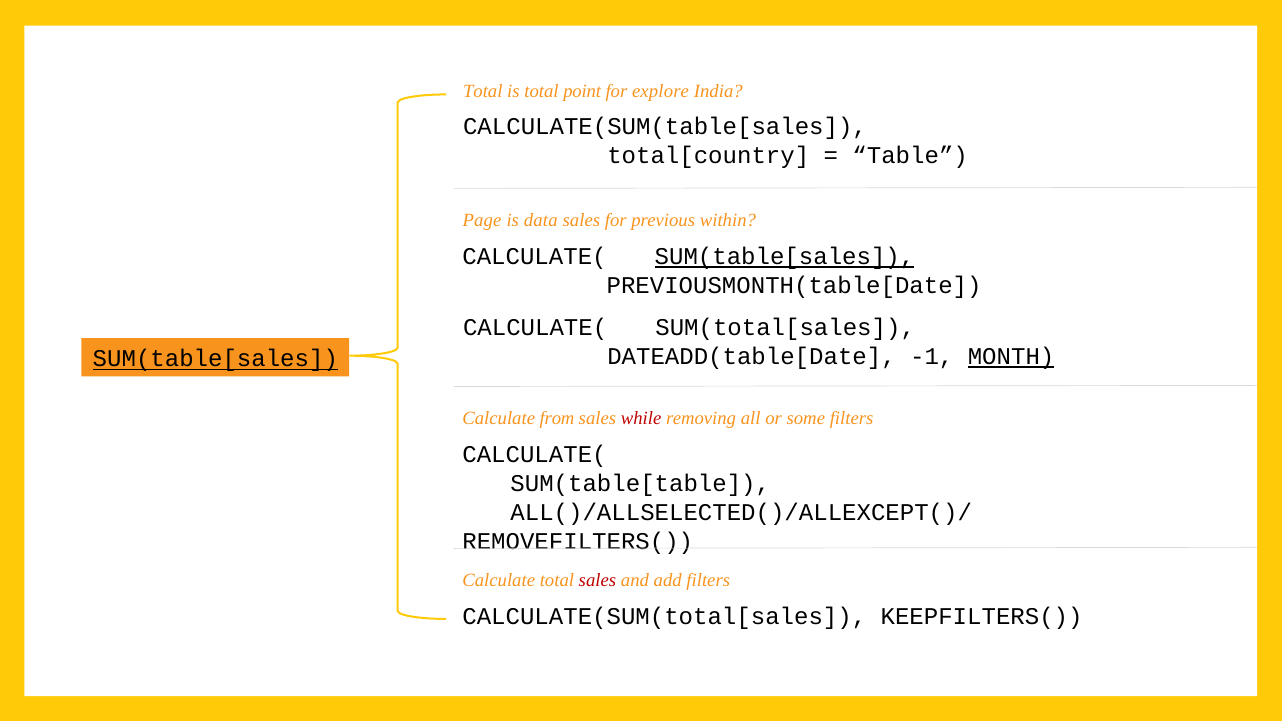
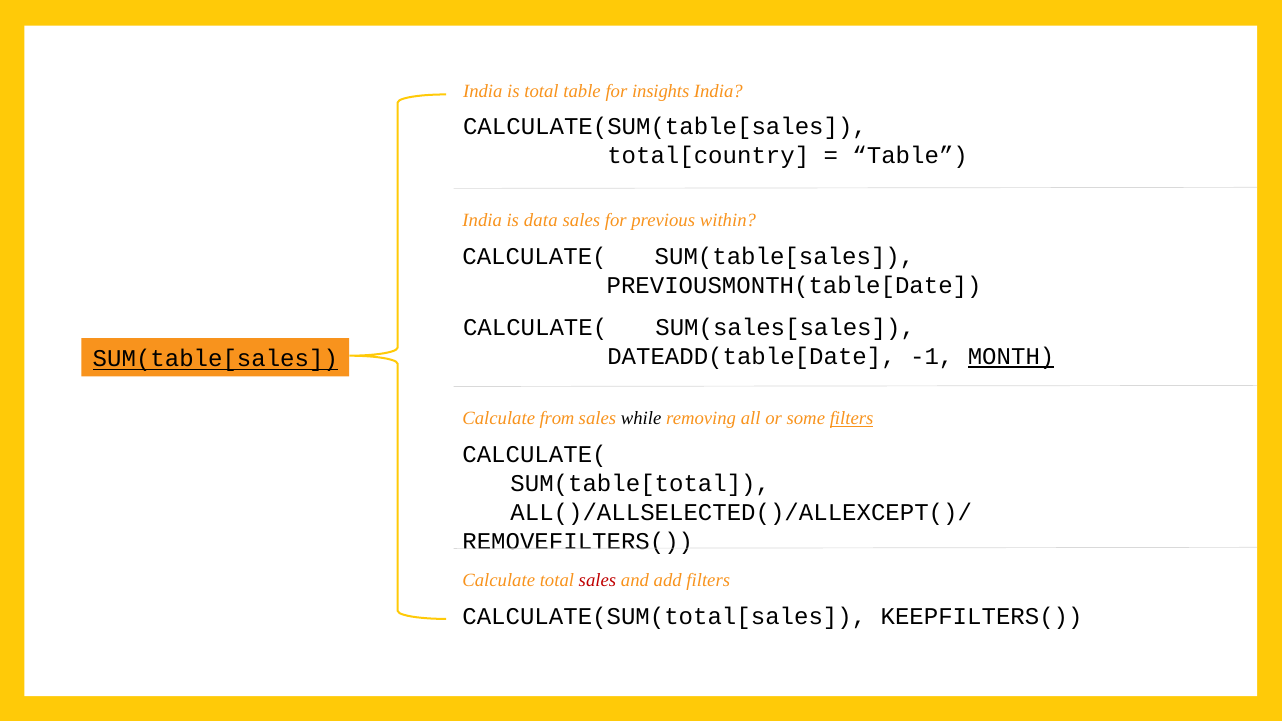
Total: Total -> India (483, 91)
total point: point -> table (582, 91)
explore: explore -> insights (661, 91)
Page: Page -> India (482, 220)
SUM(table[sales underline: present -> none (784, 257)
SUM(total[sales: SUM(total[sales -> SUM(sales[sales (785, 328)
while colour: red -> black (641, 418)
filters underline: none -> present (852, 418)
SUM(table[table: SUM(table[table -> SUM(table[total (640, 484)
